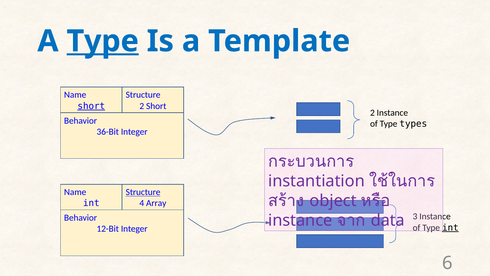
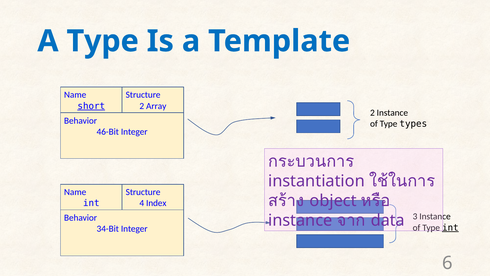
Type underline: present -> none (103, 41)
2 Short: Short -> Array (156, 106)
36-Bit: 36-Bit -> 46-Bit (108, 131)
Structure underline: present -> none (143, 192)
Array: Array -> Index (156, 203)
12-Bit: 12-Bit -> 34-Bit (108, 229)
